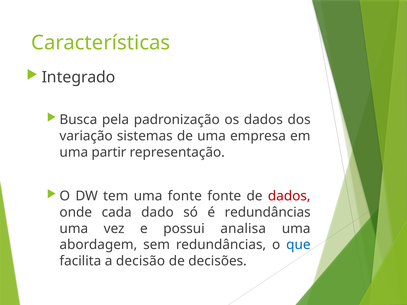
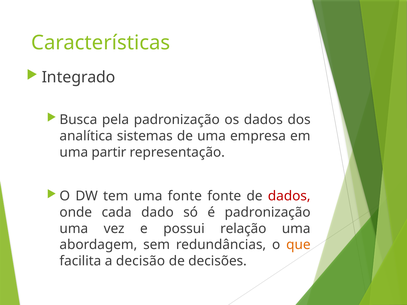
variação: variação -> analítica (86, 136)
é redundâncias: redundâncias -> padronização (268, 212)
analisa: analisa -> relação (243, 229)
que colour: blue -> orange (298, 245)
